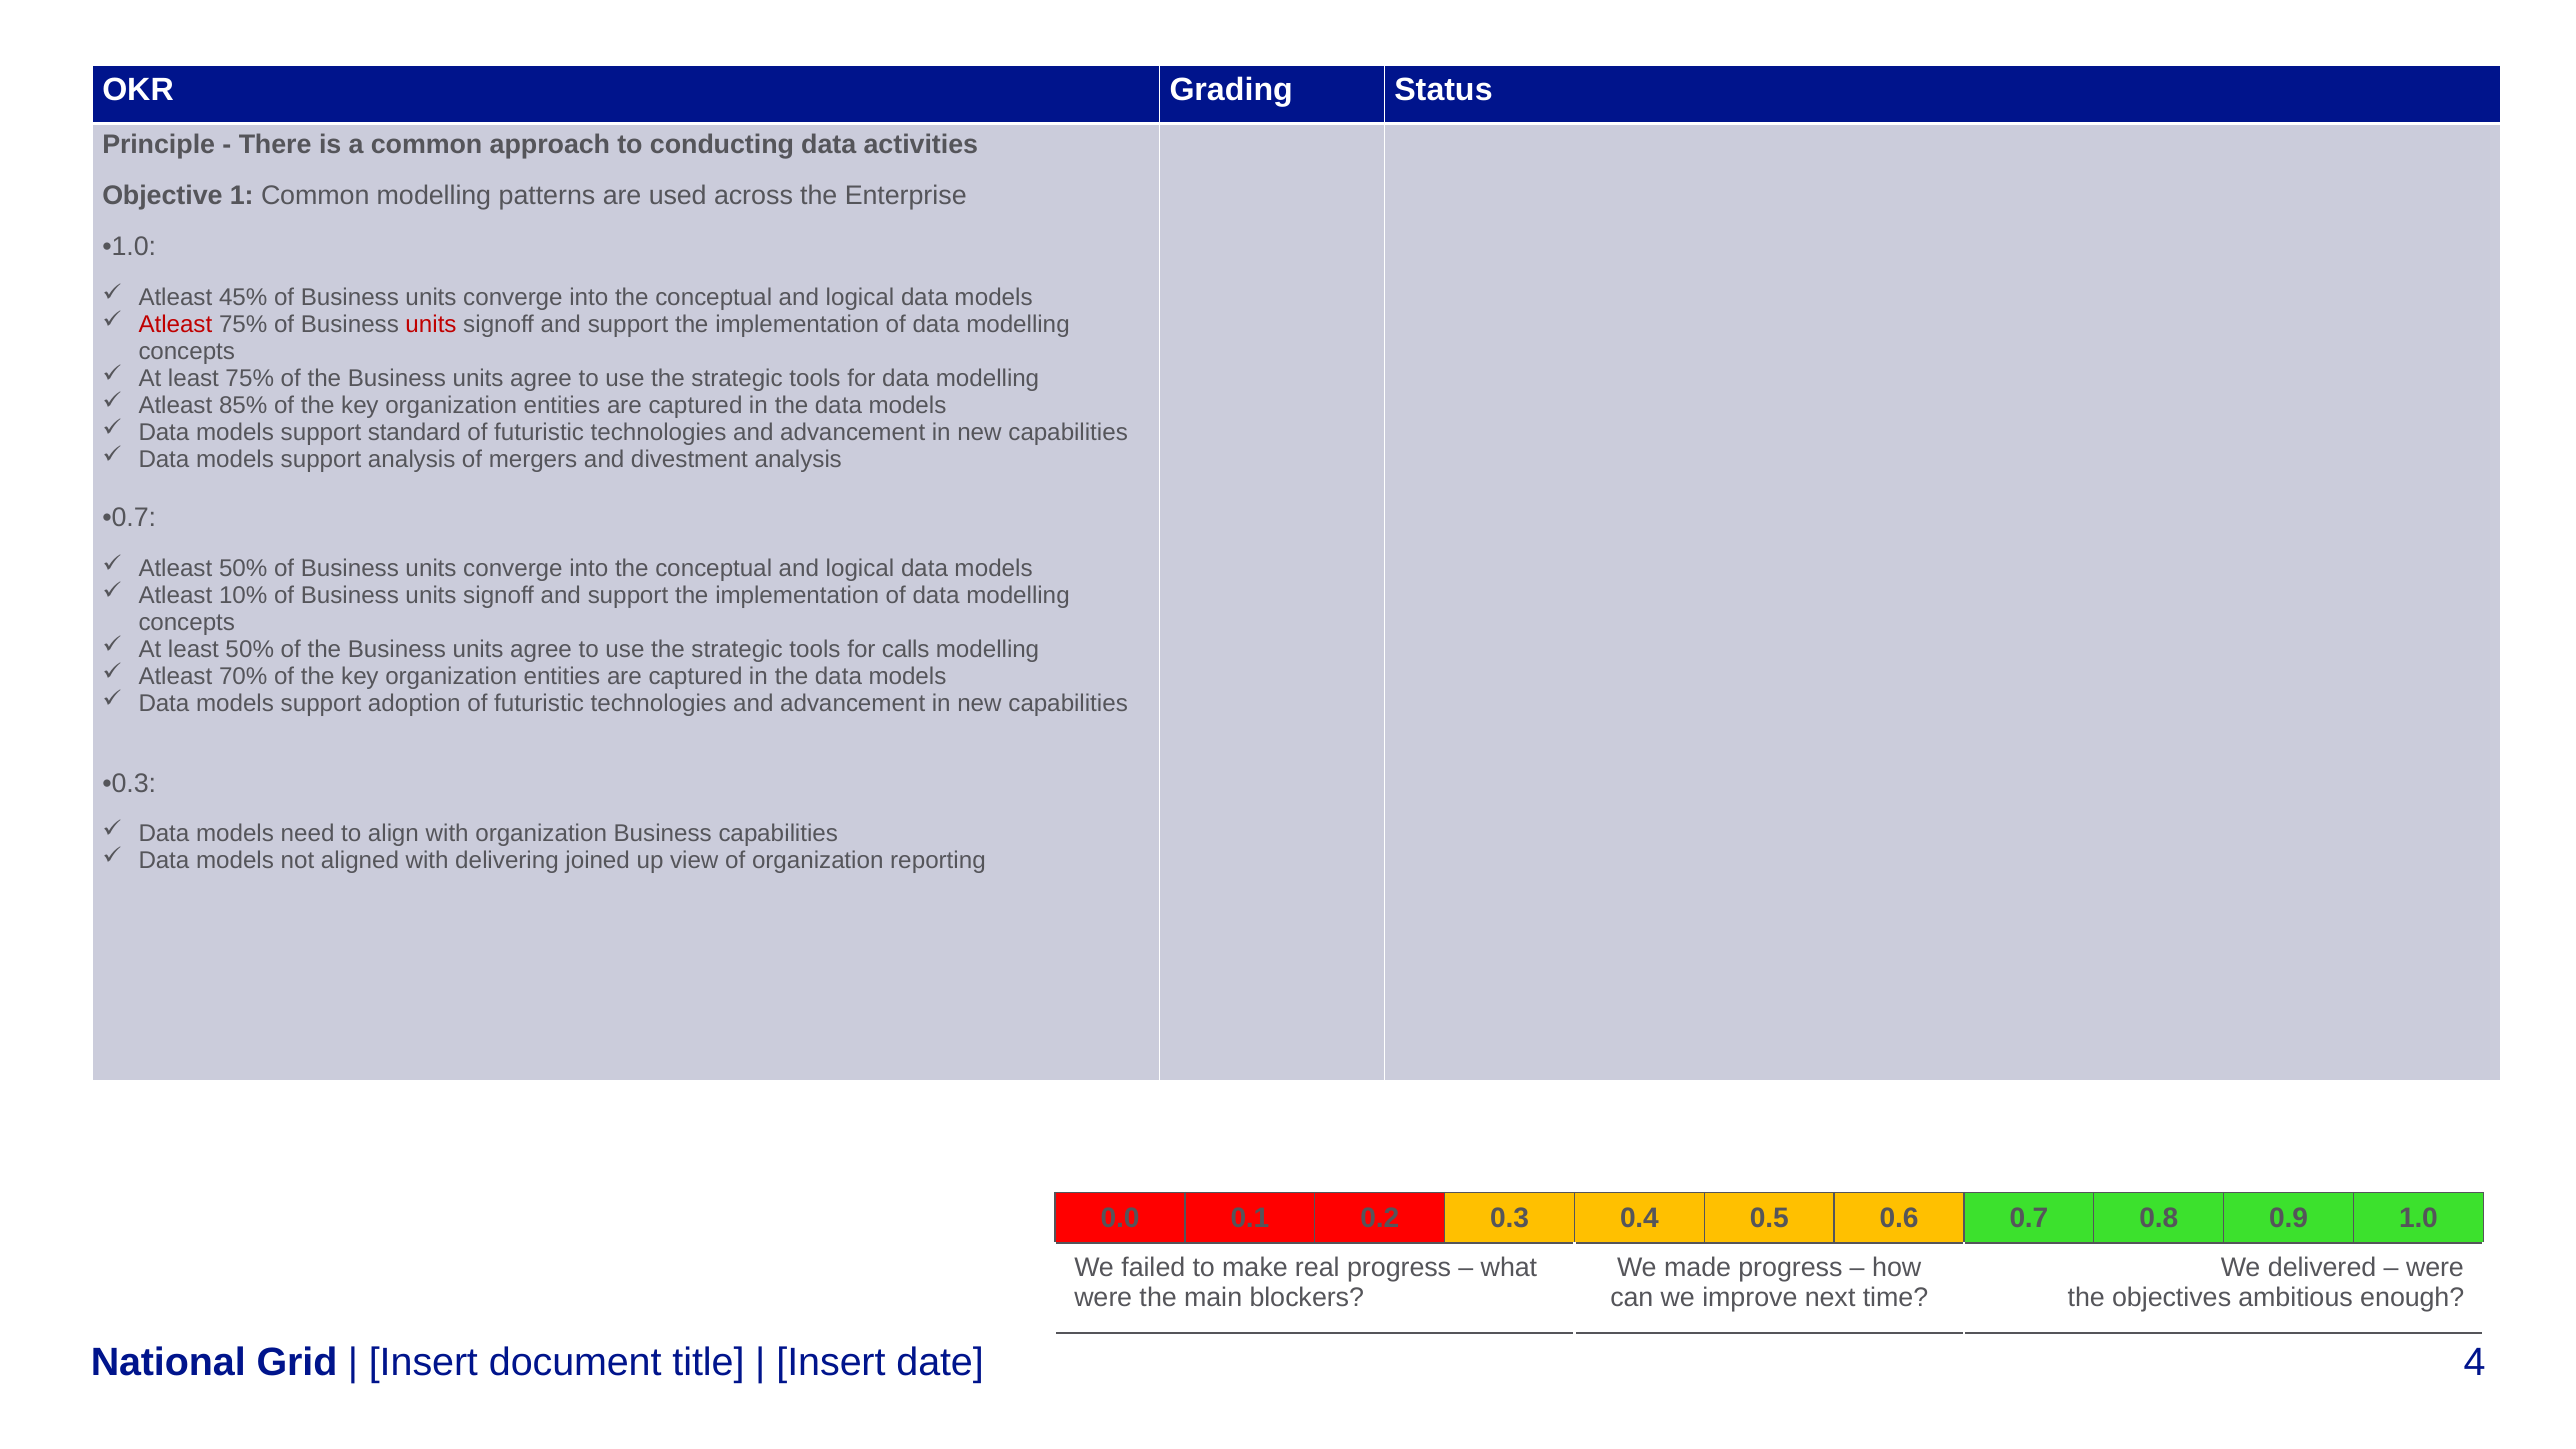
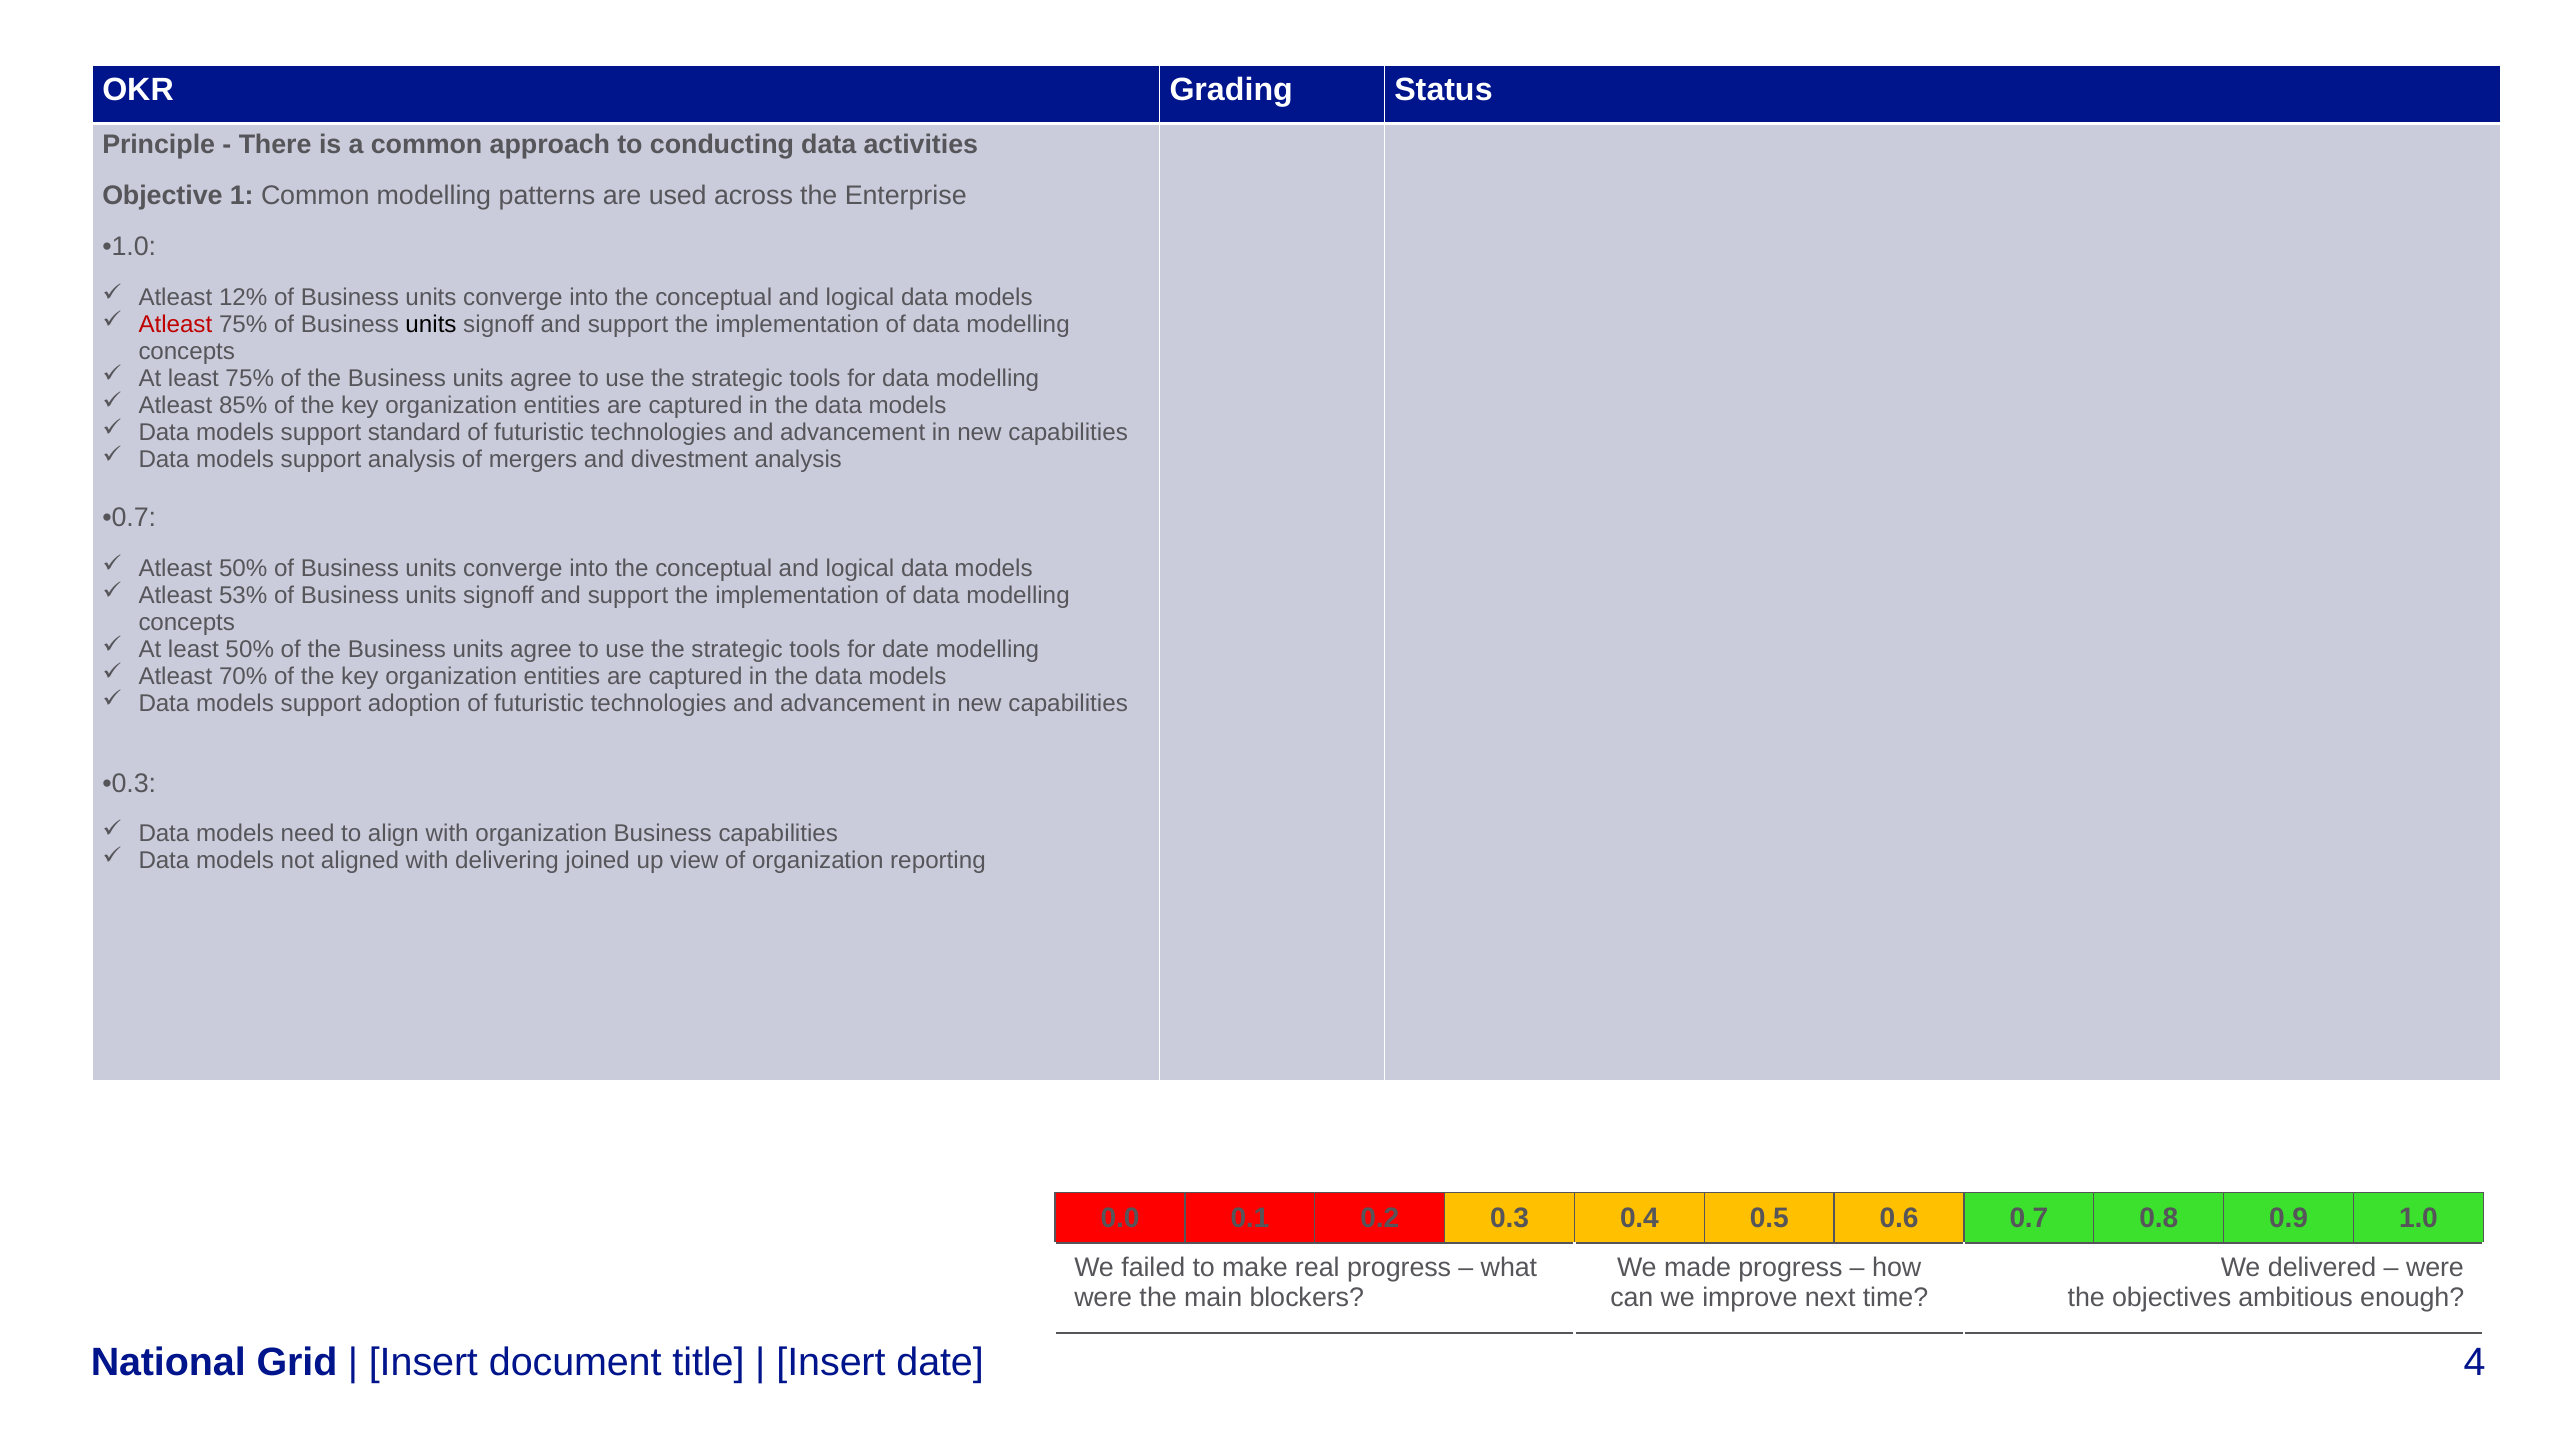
45%: 45% -> 12% (243, 297)
units colour: red -> black (431, 324)
10%: 10% -> 53% (243, 595)
for calls: calls -> date (906, 649)
